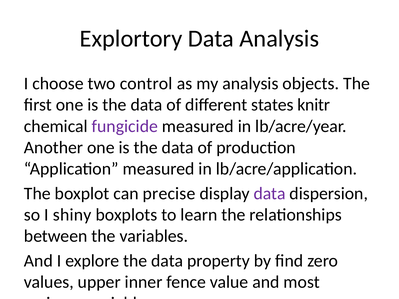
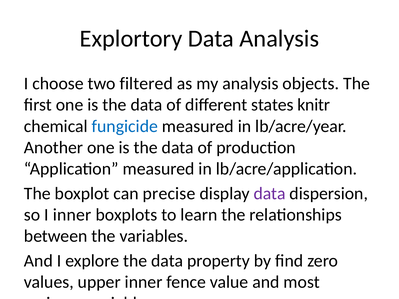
control: control -> filtered (146, 84)
fungicide colour: purple -> blue (125, 126)
I shiny: shiny -> inner (72, 215)
